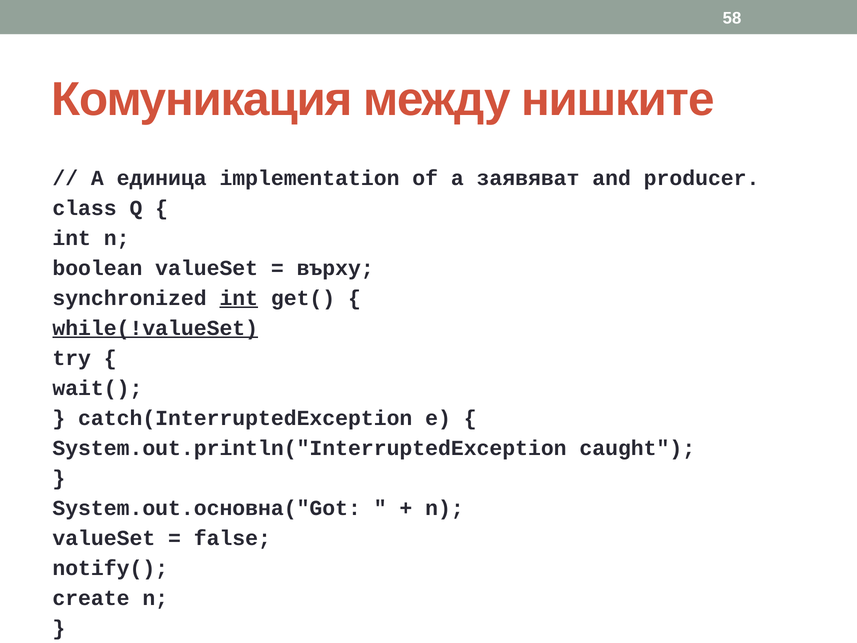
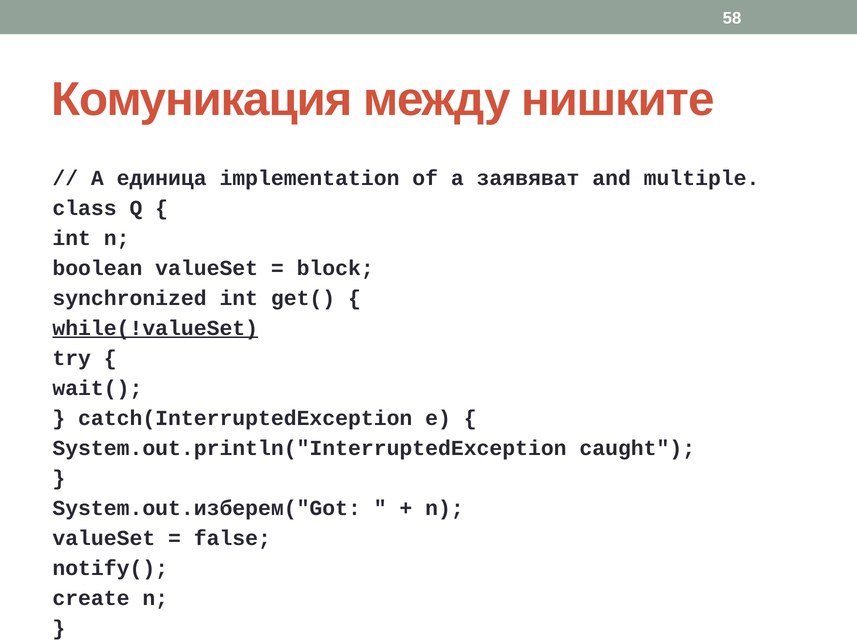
producer: producer -> multiple (702, 178)
върху: върху -> block (335, 268)
int underline: present -> none (239, 298)
System.out.основна("Got: System.out.основна("Got -> System.out.изберем("Got (207, 508)
